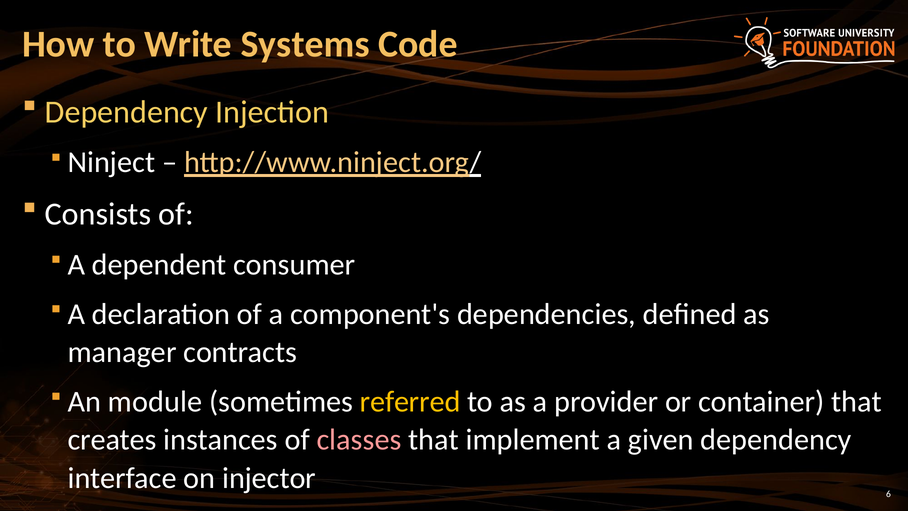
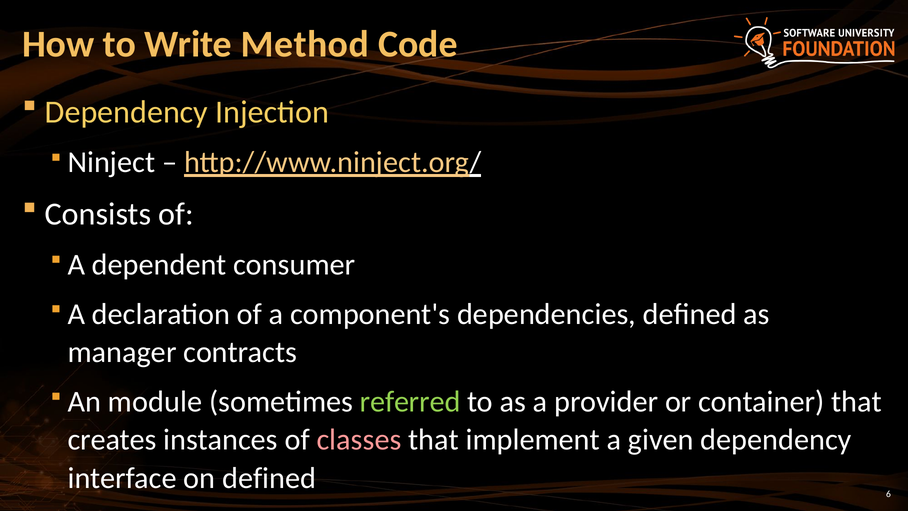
Systems: Systems -> Method (305, 44)
referred colour: yellow -> light green (410, 402)
on injector: injector -> defined (269, 478)
